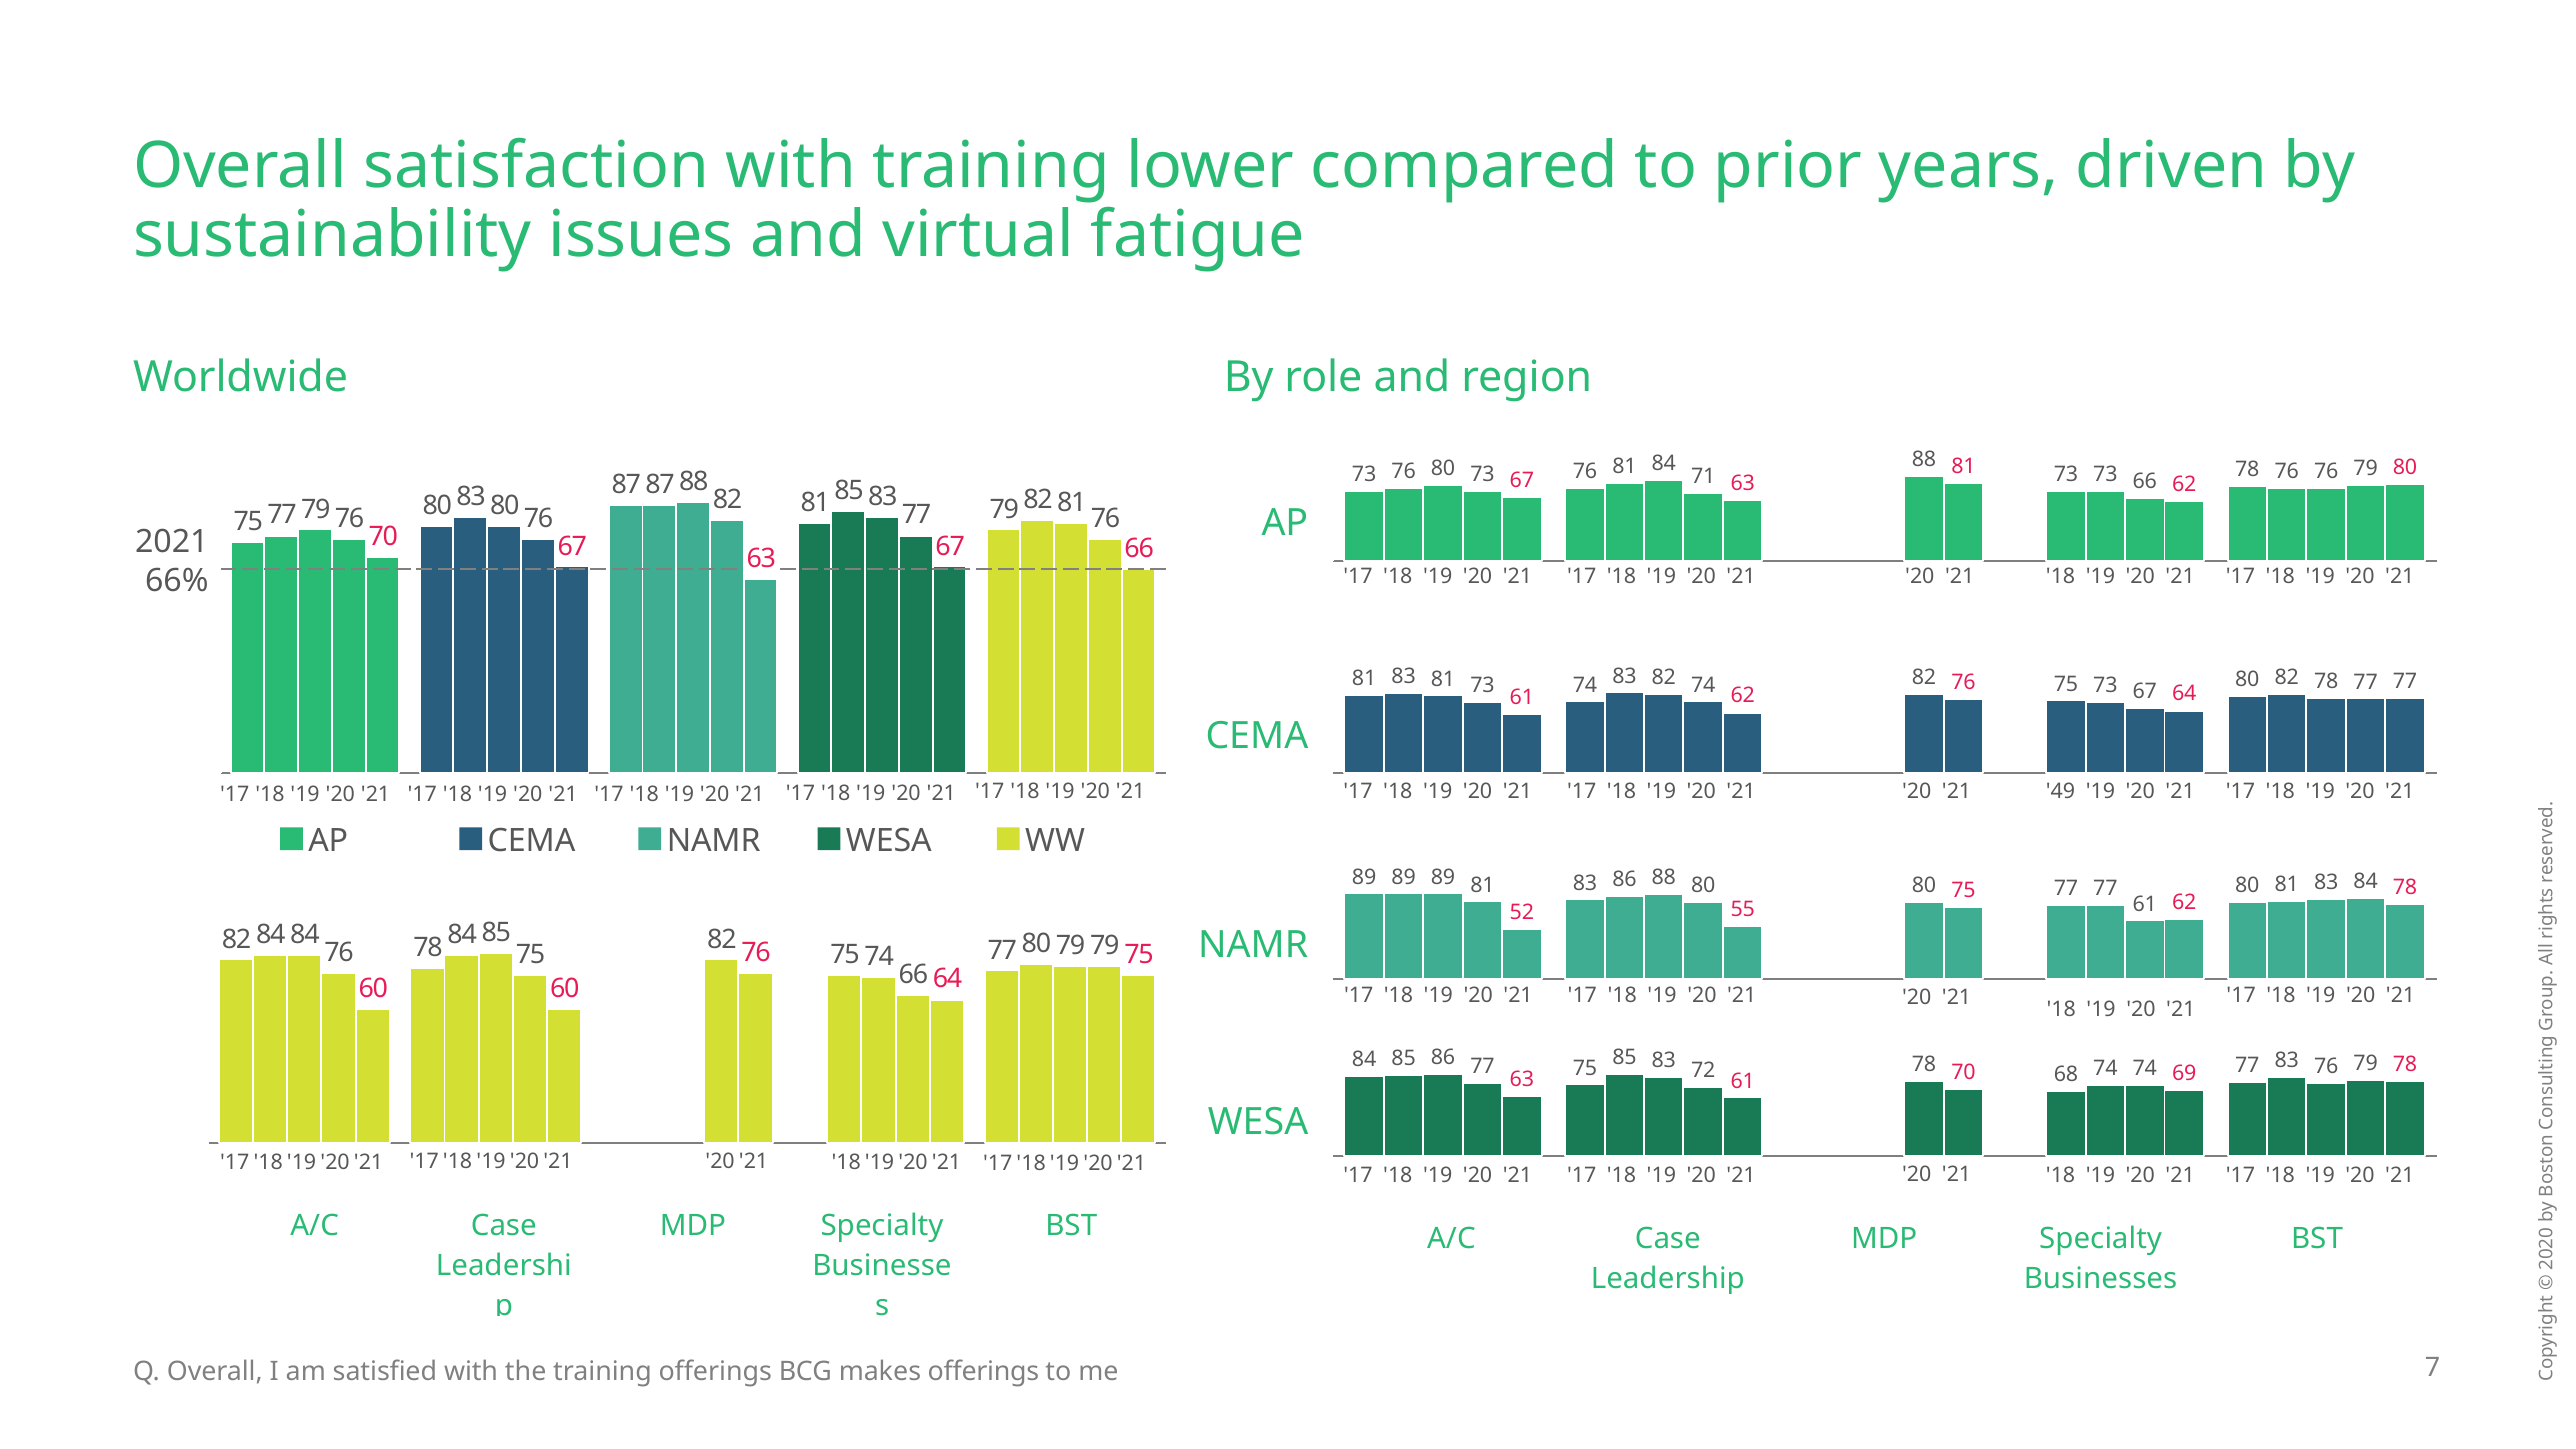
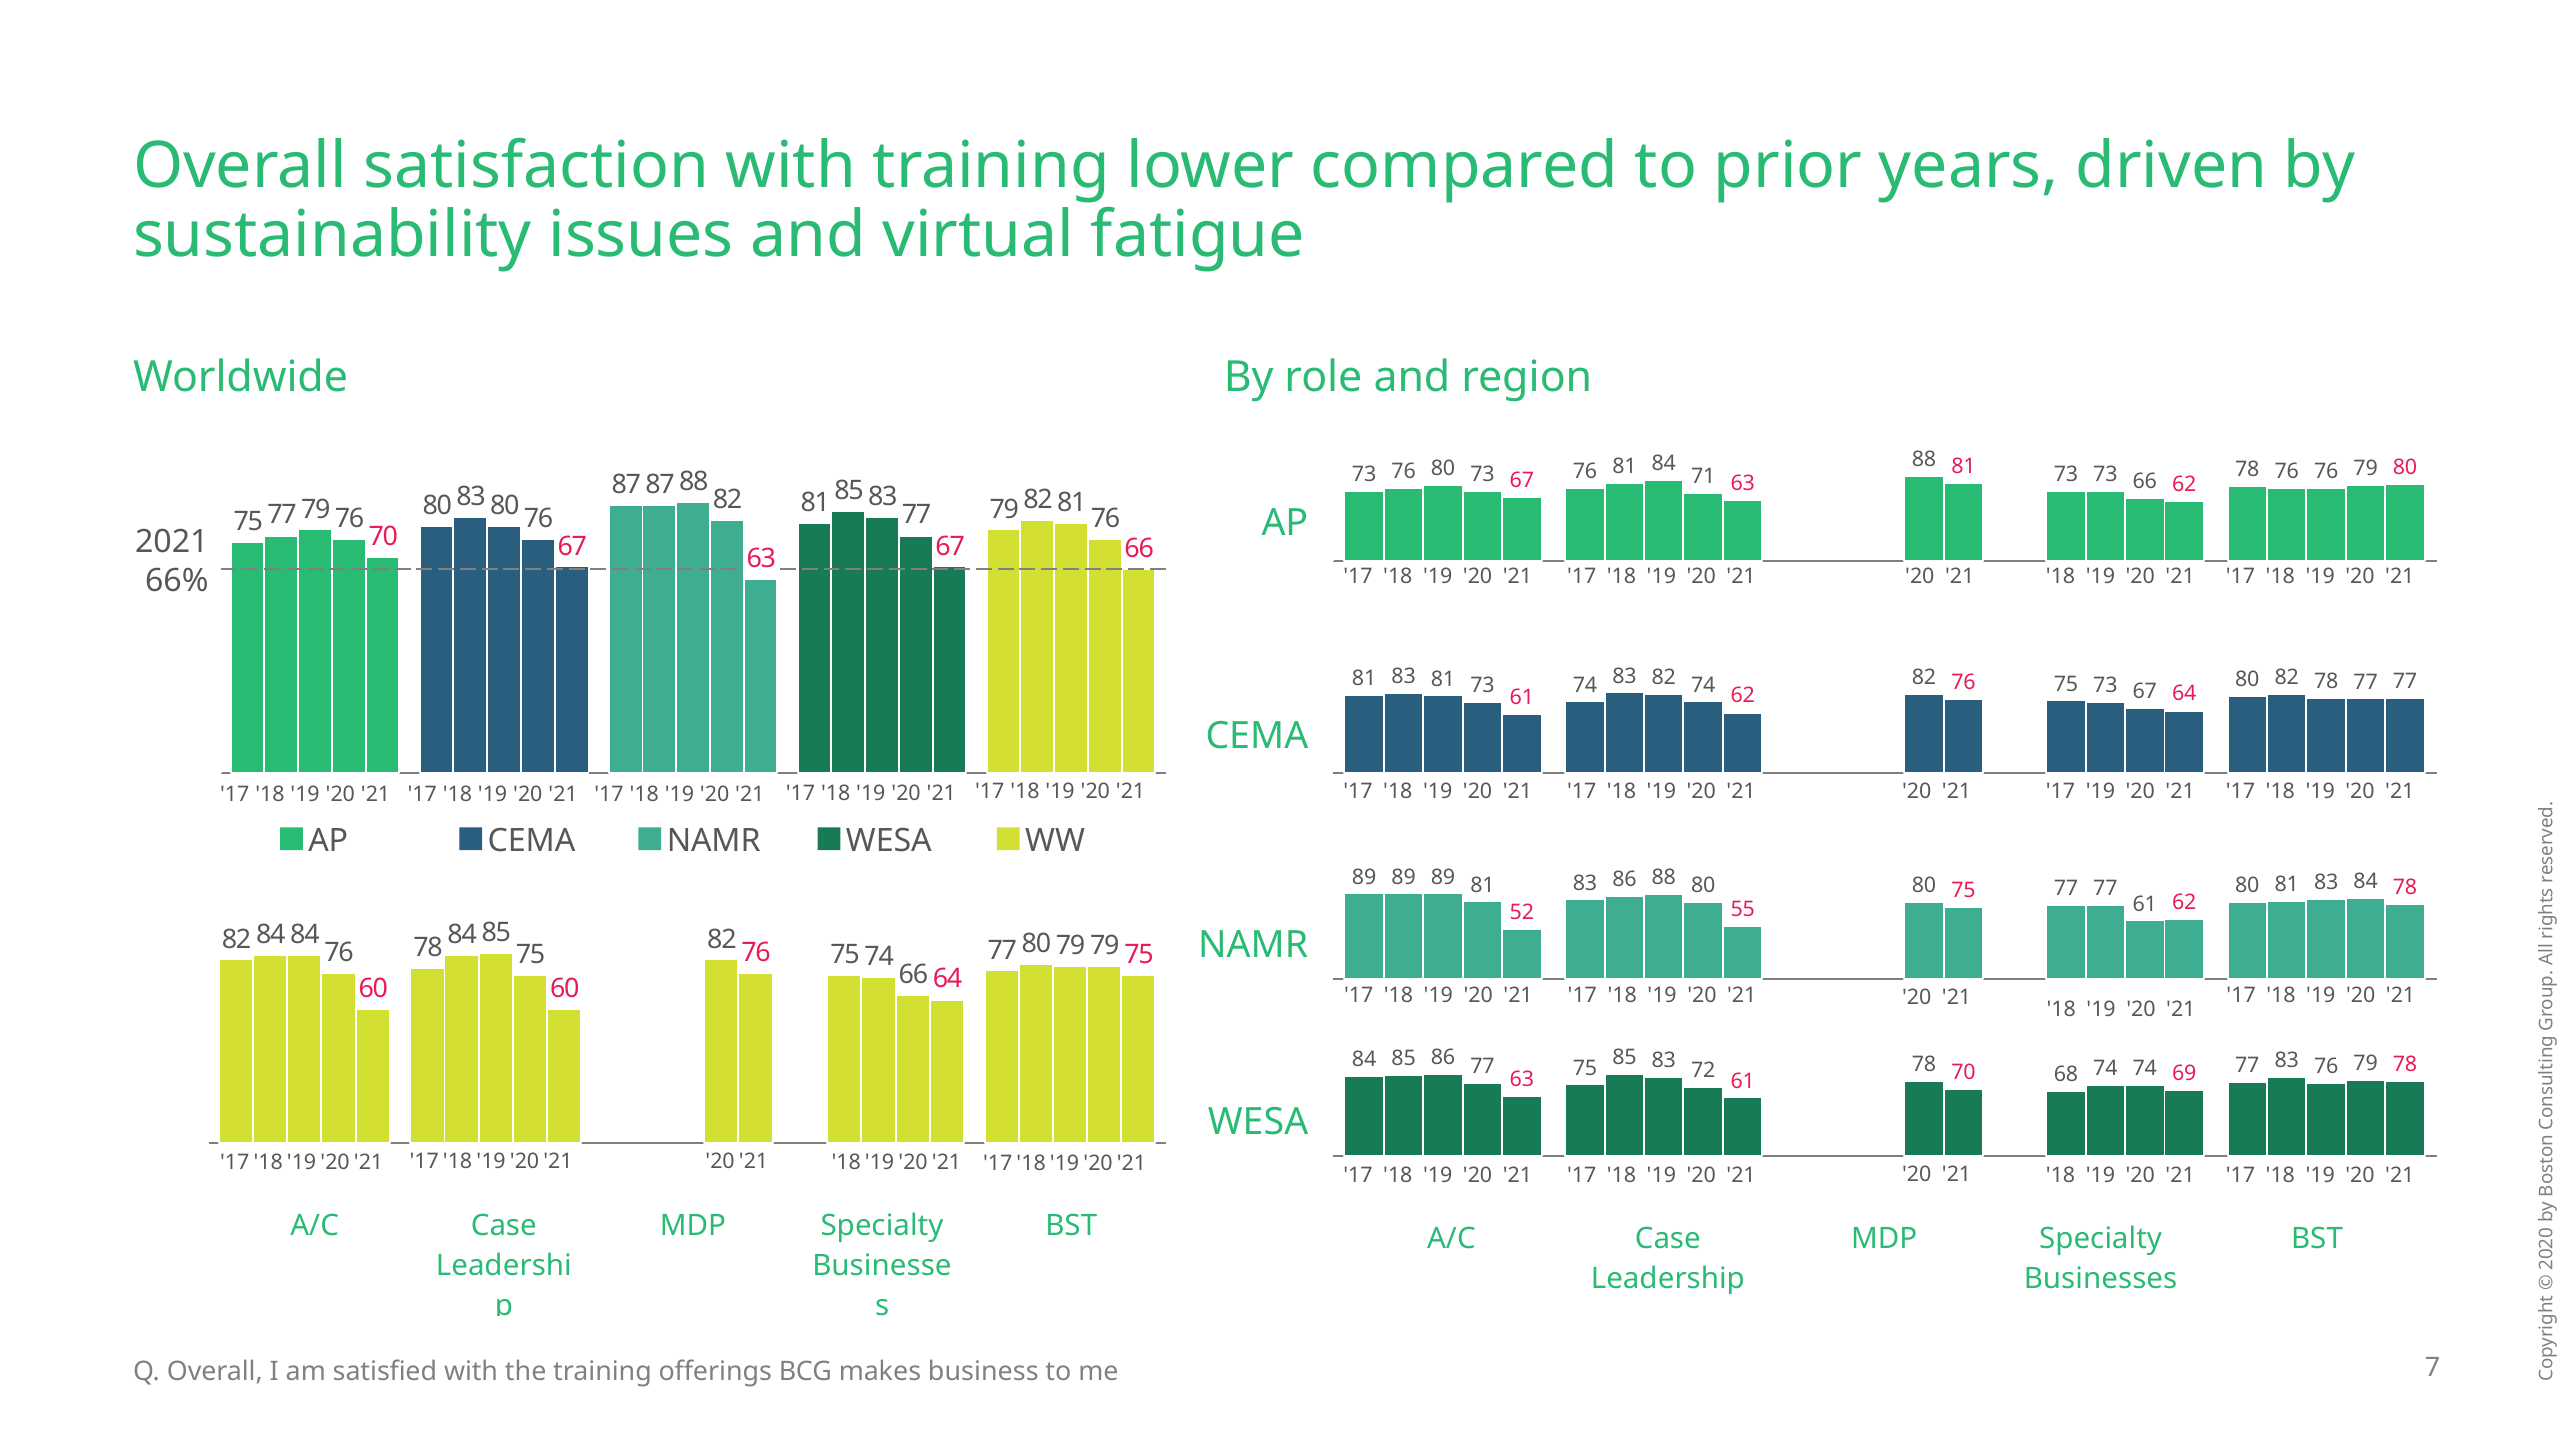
49: 49 -> 17 (2061, 791)
makes offerings: offerings -> business (983, 1371)
